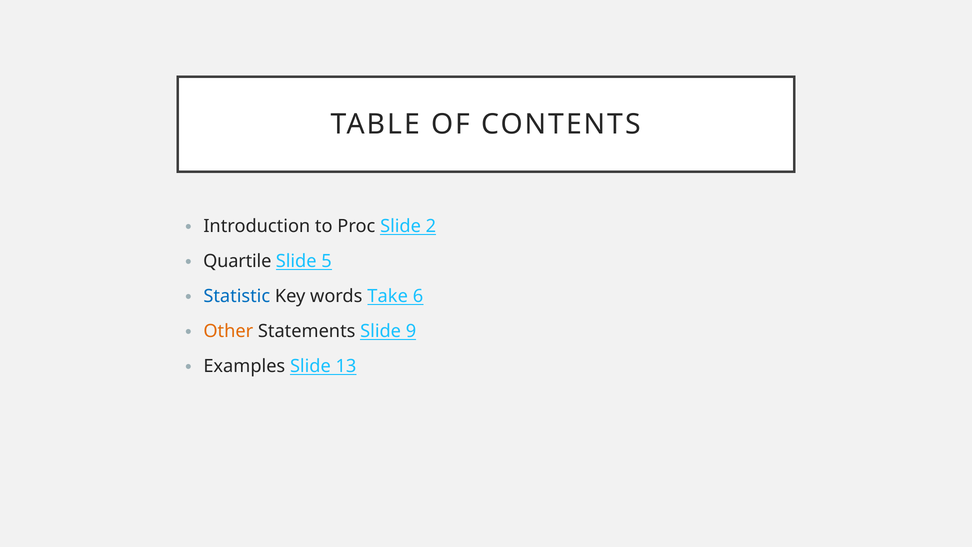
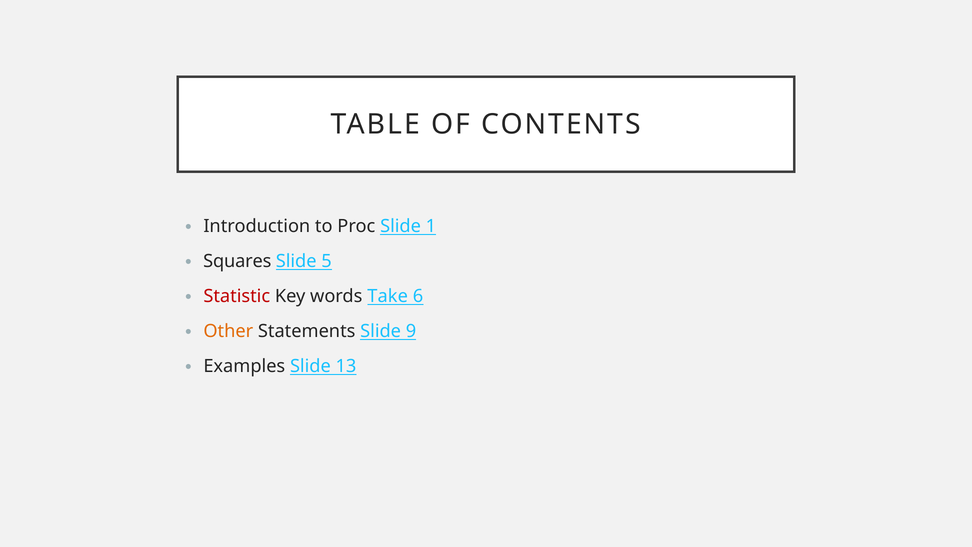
2: 2 -> 1 (431, 226)
Quartile: Quartile -> Squares (237, 261)
Statistic colour: blue -> red (237, 296)
